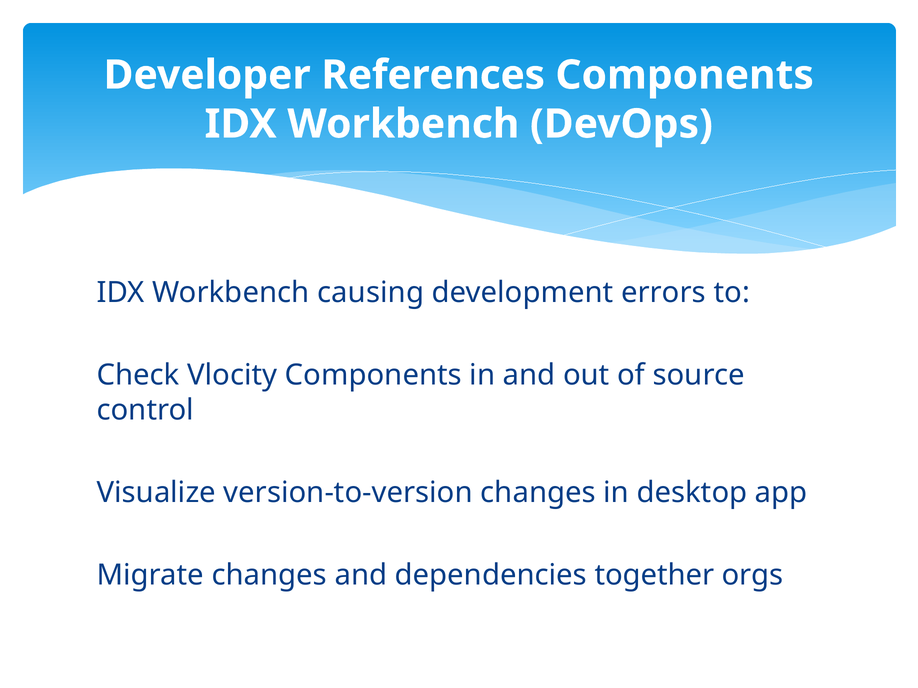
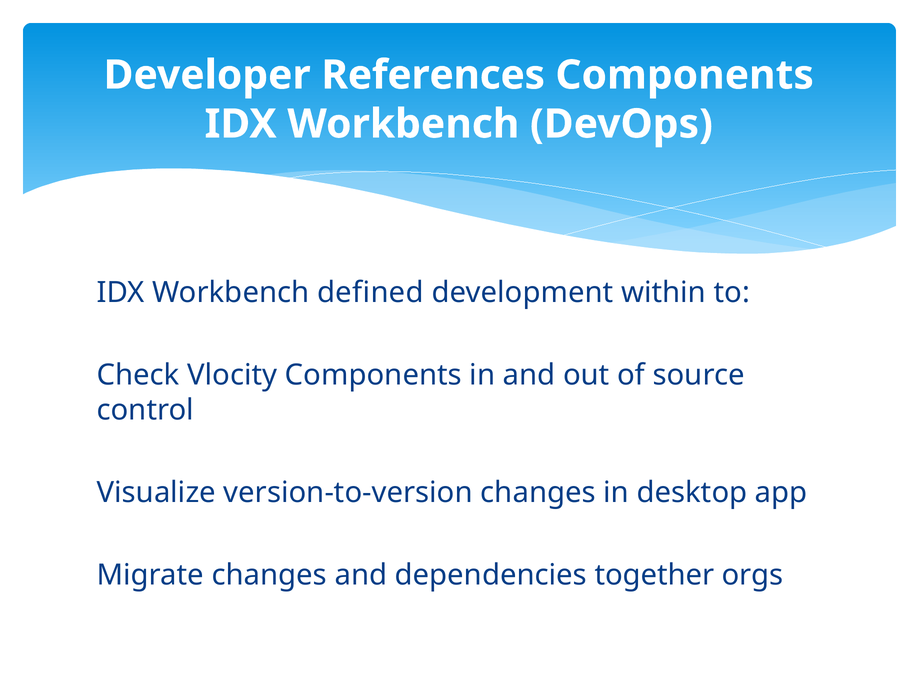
causing: causing -> defined (370, 293)
errors: errors -> within (664, 293)
